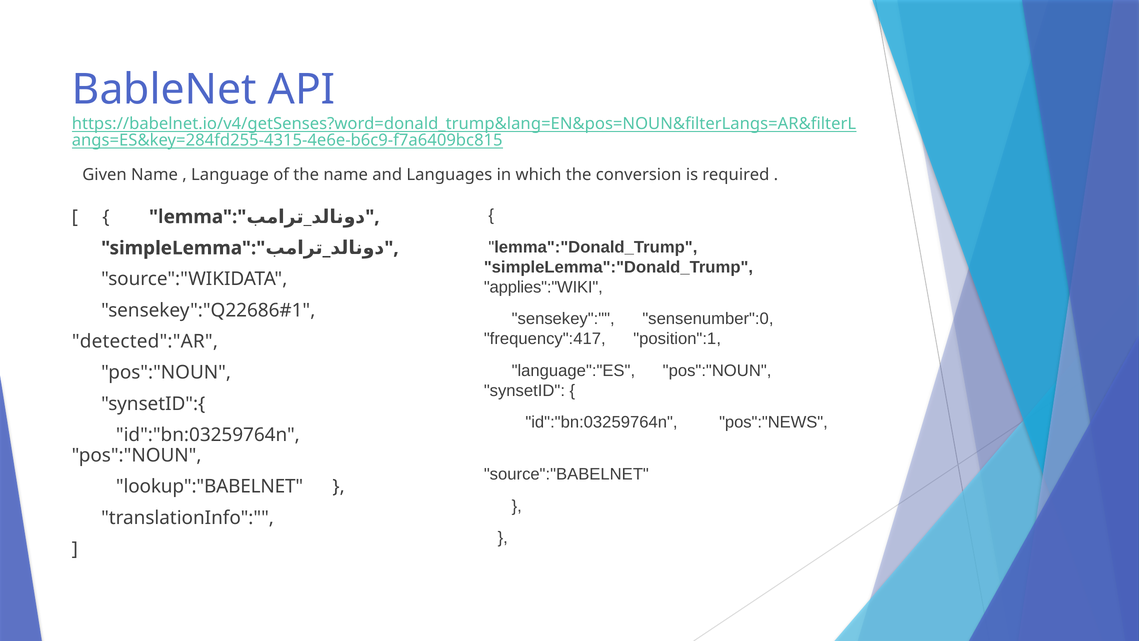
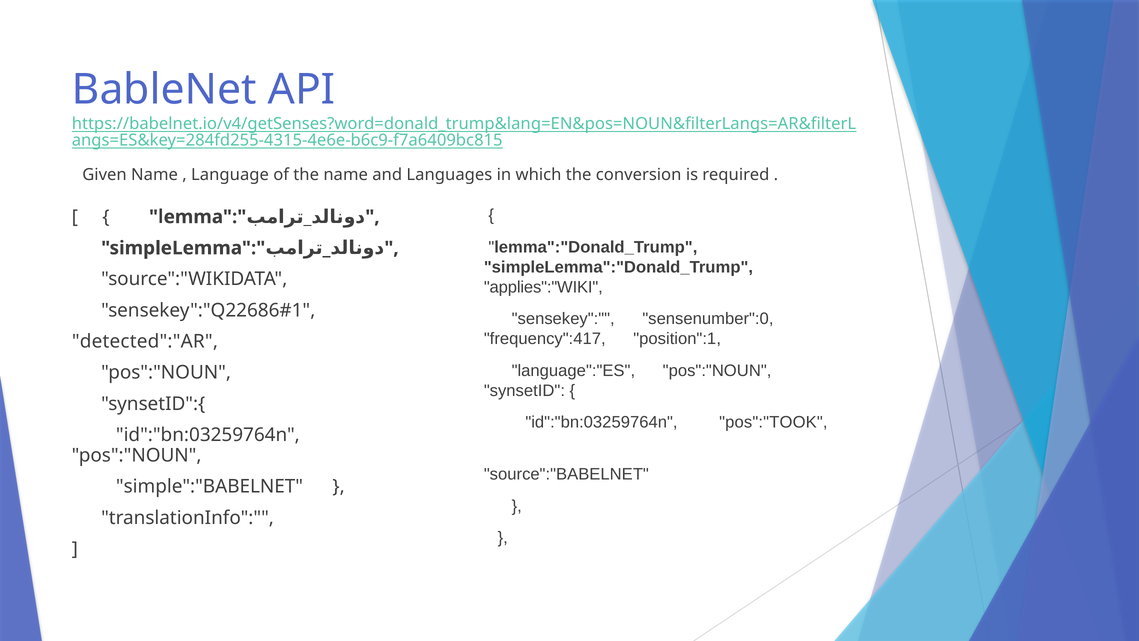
pos":"NEWS: pos":"NEWS -> pos":"TOOK (773, 422)
lookup":"BABELNET: lookup":"BABELNET -> simple":"BABELNET (210, 486)
